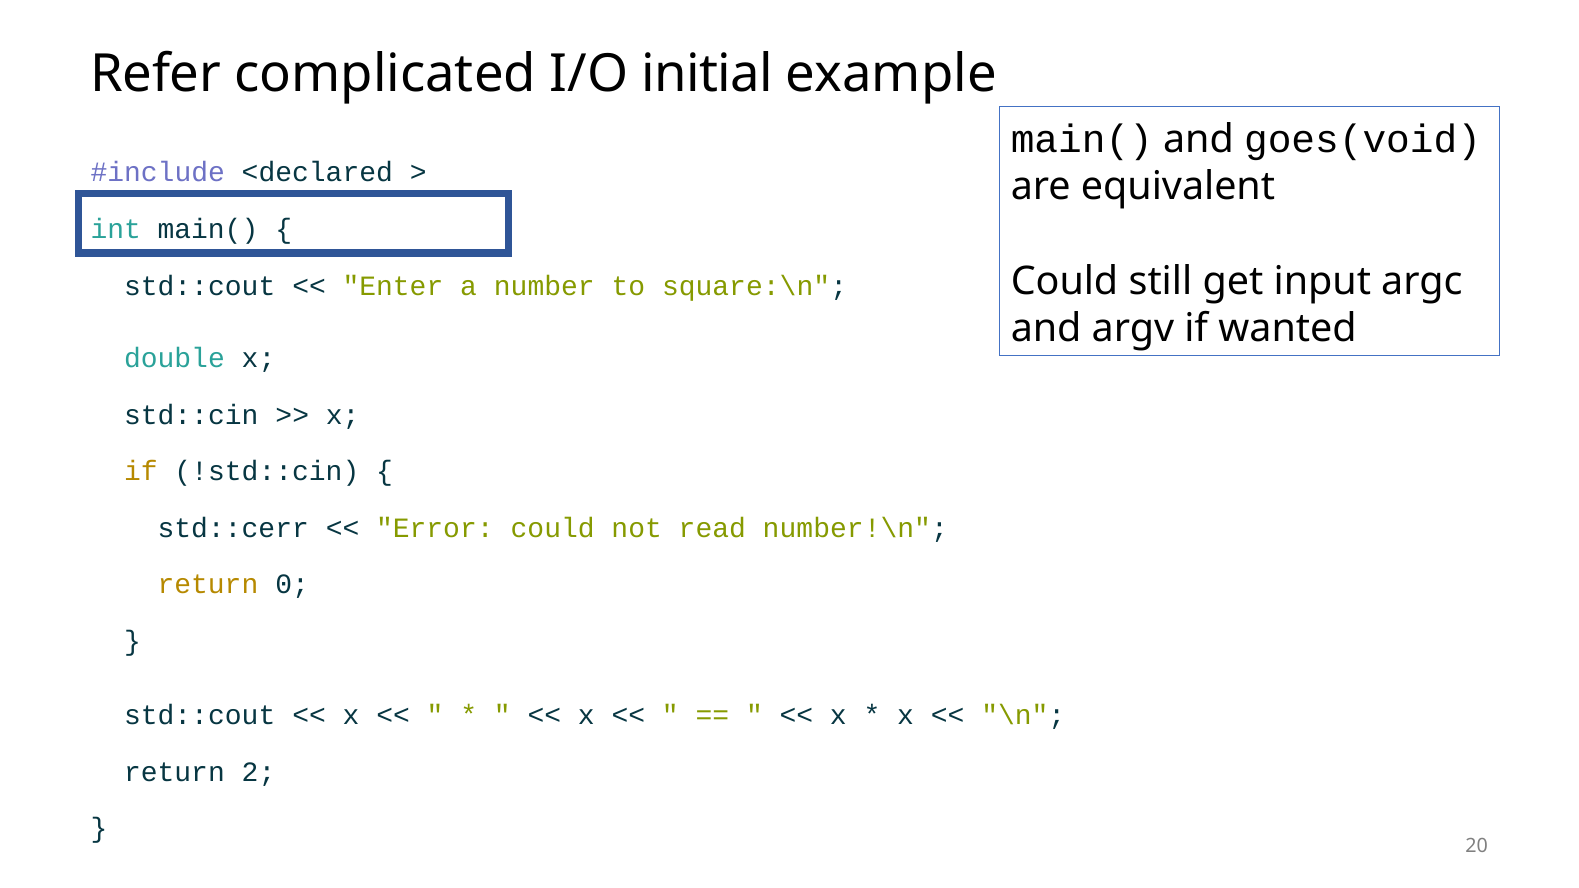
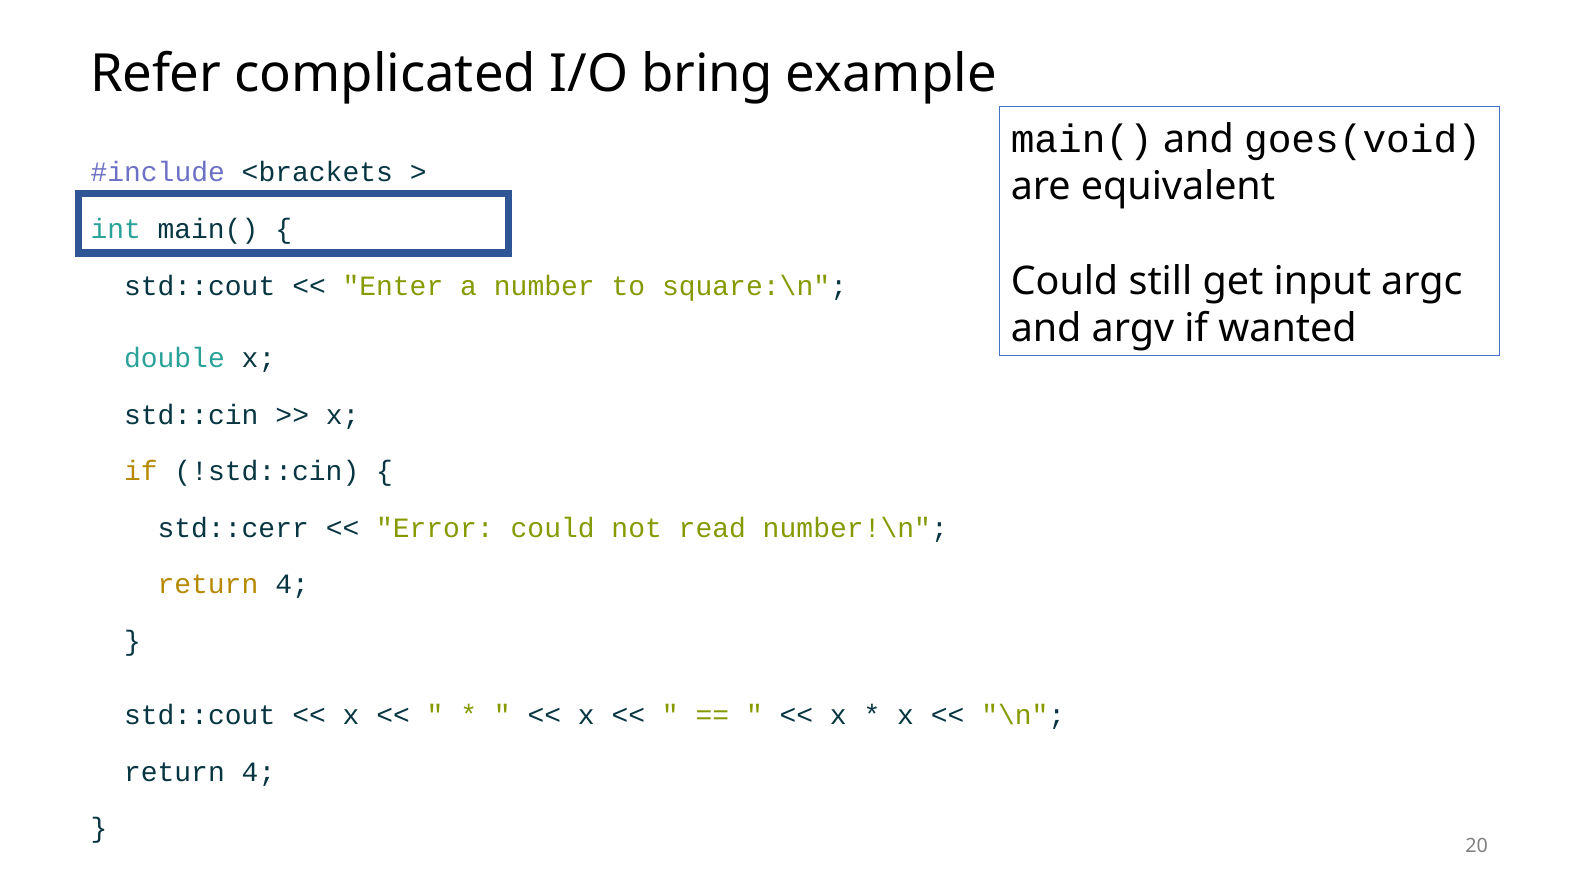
initial: initial -> bring (707, 74)
<declared: <declared -> <brackets (317, 173)
0: 0 -> 4 (292, 585)
2: 2 -> 4 (259, 772)
